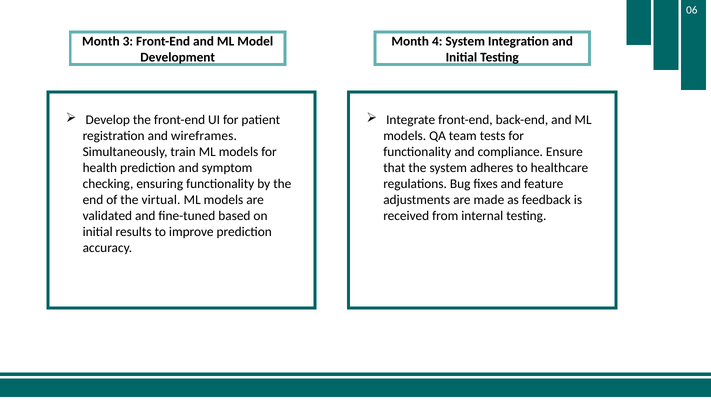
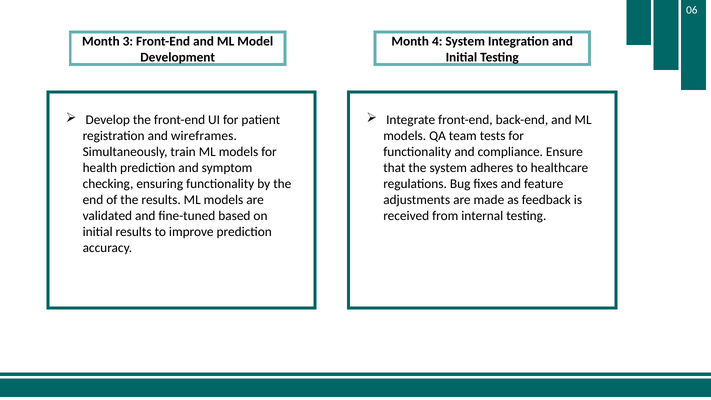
the virtual: virtual -> results (161, 200)
